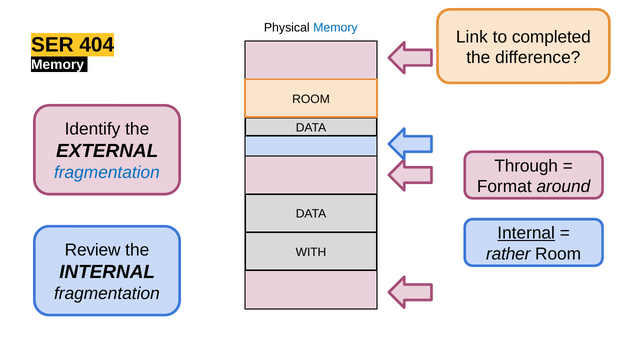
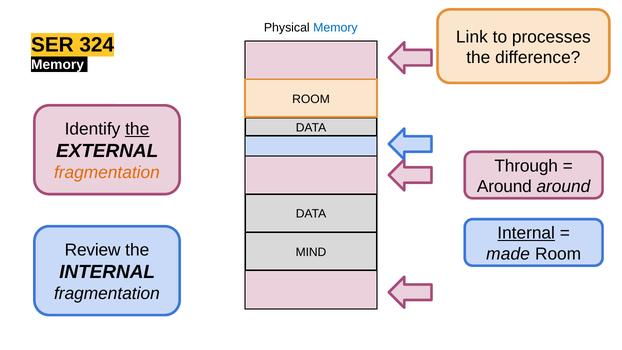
completed: completed -> processes (551, 37)
404: 404 -> 324 (97, 45)
the underline: none -> present (137, 129)
fragmentation colour: blue -> orange (107, 173)
Format: Format -> Around (504, 187)
rather: rather -> made (508, 254)
WITH: WITH -> MIND (311, 252)
